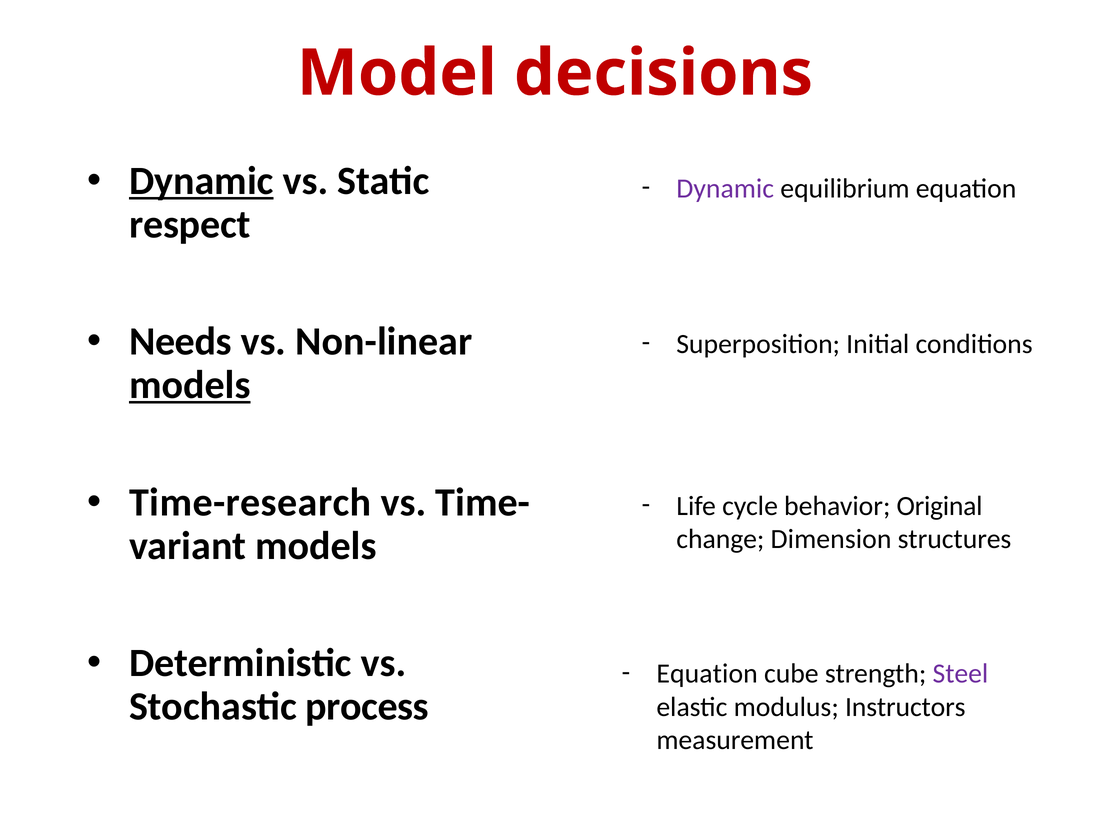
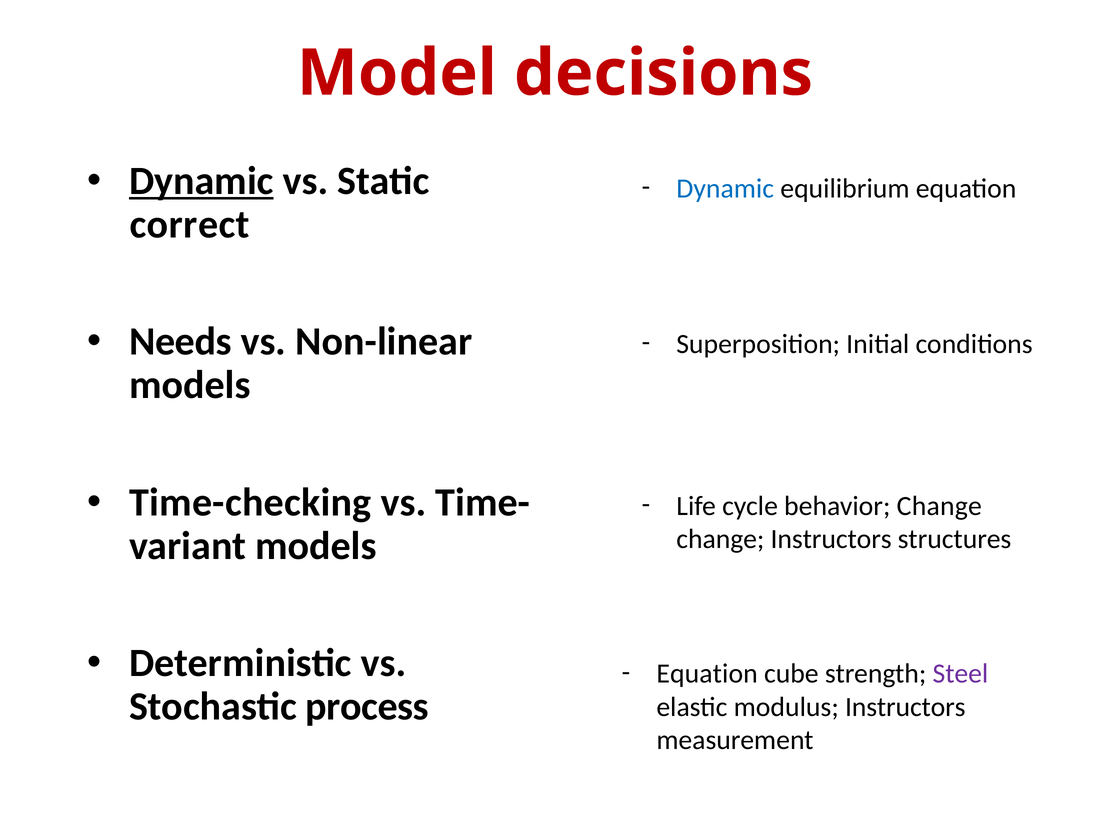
Dynamic colour: purple -> blue (725, 188)
respect: respect -> correct (190, 224)
models underline: present -> none (190, 385)
Time-research: Time-research -> Time-checking (250, 502)
behavior Original: Original -> Change (939, 506)
change Dimension: Dimension -> Instructors (831, 539)
